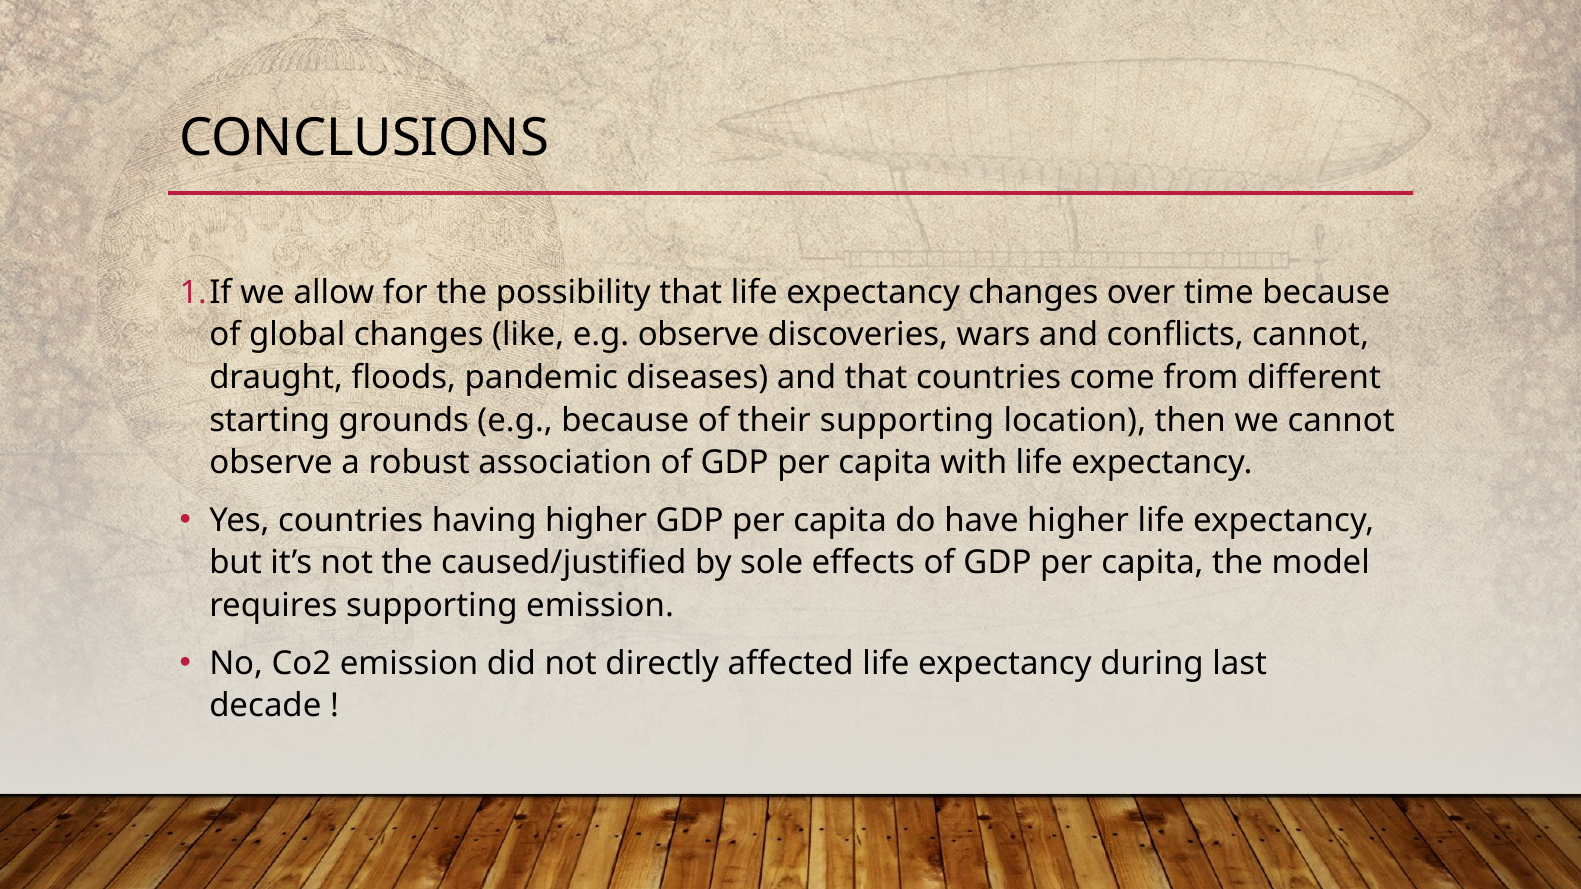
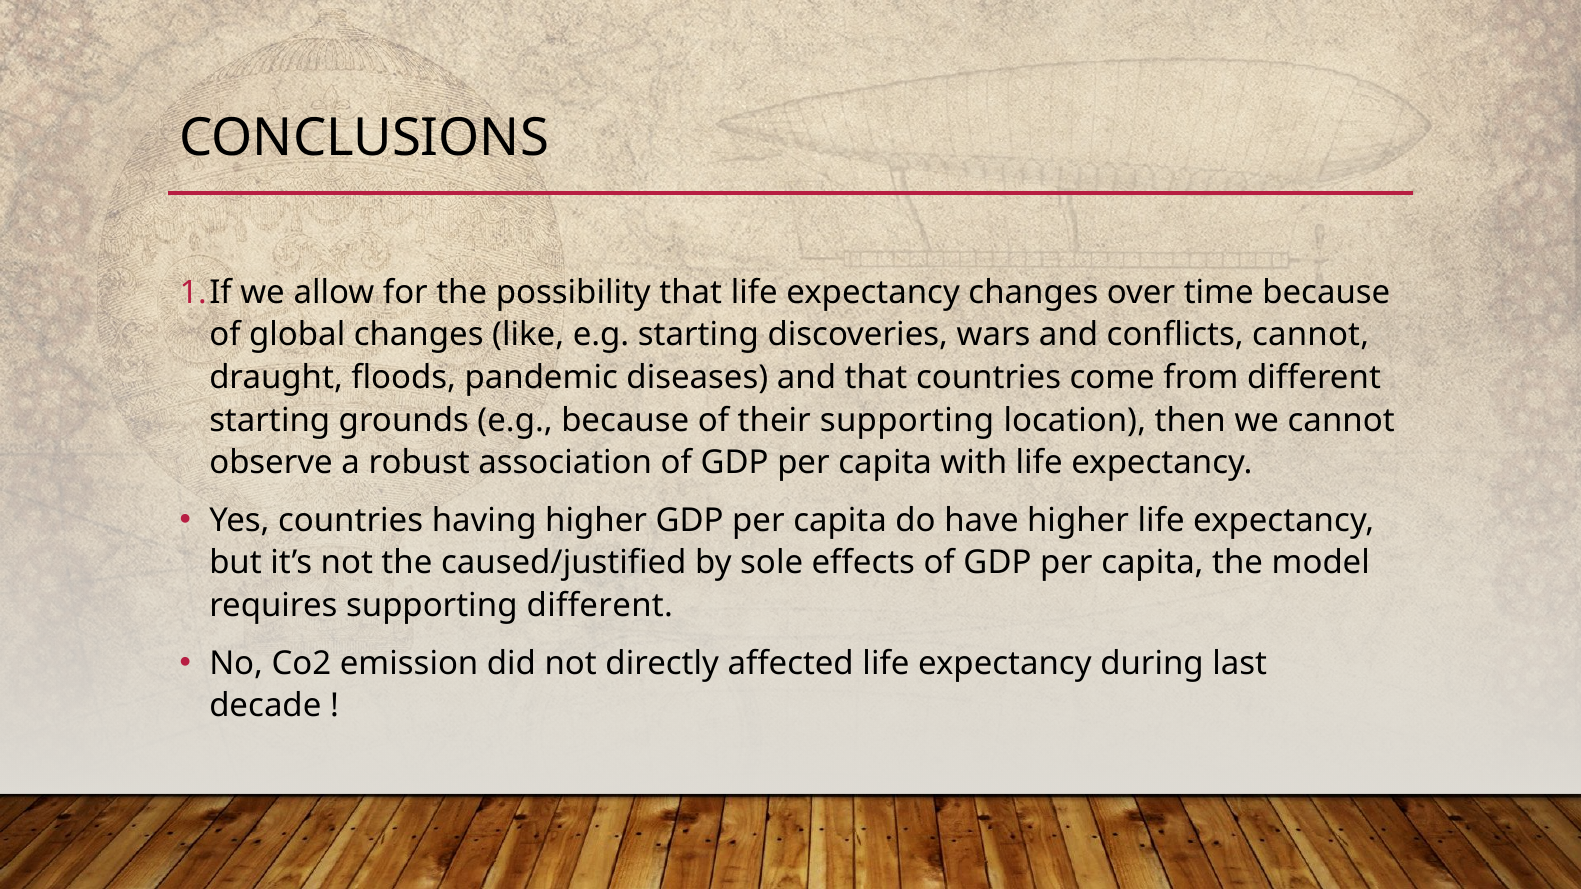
e.g observe: observe -> starting (698, 335)
supporting emission: emission -> different (600, 606)
